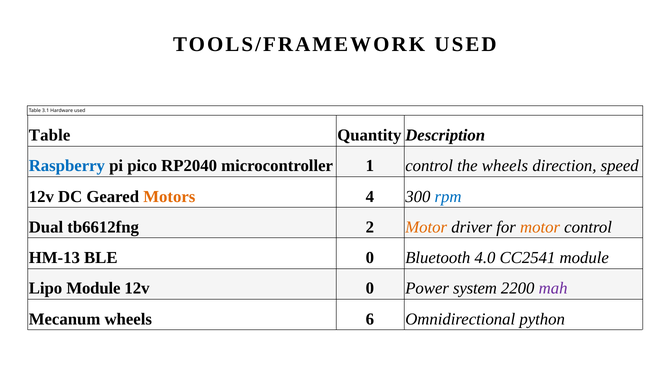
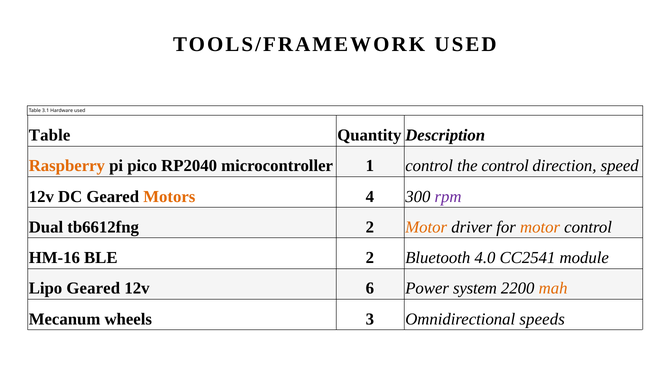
Raspberry colour: blue -> orange (67, 166)
the wheels: wheels -> control (505, 166)
rpm colour: blue -> purple (448, 197)
HM-13: HM-13 -> HM-16 (54, 258)
BLE 0: 0 -> 2 (370, 258)
Lipo Module: Module -> Geared (93, 288)
12v 0: 0 -> 6 (370, 288)
mah colour: purple -> orange (553, 288)
6: 6 -> 3 (370, 319)
python: python -> speeds (542, 319)
